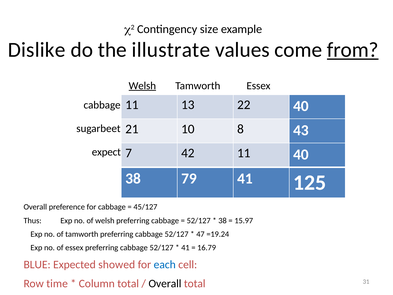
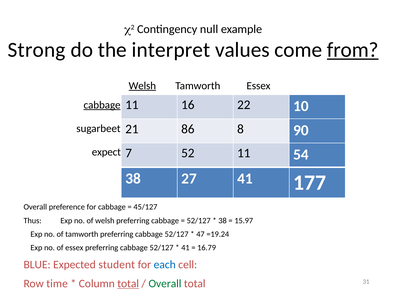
size: size -> null (209, 29)
Dislike: Dislike -> Strong (37, 50)
illustrate: illustrate -> interpret (171, 50)
13: 13 -> 16 (188, 105)
22 40: 40 -> 10 (301, 106)
cabbage underline: none -> present (102, 105)
10: 10 -> 86 (188, 129)
43: 43 -> 90 (301, 130)
42: 42 -> 52 (188, 153)
11 40: 40 -> 54 (301, 154)
79: 79 -> 27 (189, 179)
125: 125 -> 177 (310, 183)
showed: showed -> student (117, 264)
total underline: none -> present (128, 283)
Overall colour: black -> green (165, 283)
